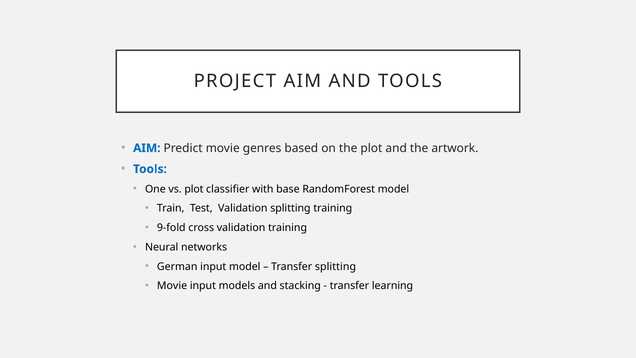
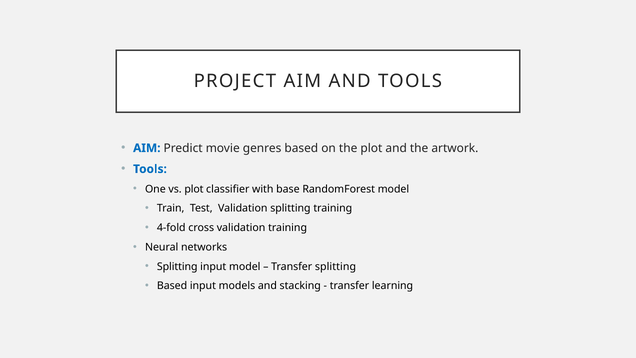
9-fold: 9-fold -> 4-fold (171, 228)
German: German -> Splitting (177, 266)
Movie: Movie -> Based (172, 286)
